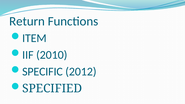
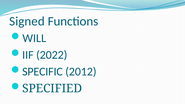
Return: Return -> Signed (27, 21)
ITEM: ITEM -> WILL (34, 38)
2010: 2010 -> 2022 (52, 55)
